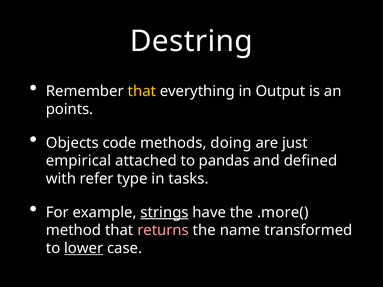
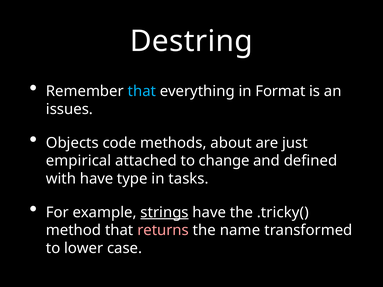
that colour: yellow -> light blue (142, 91)
Output: Output -> Format (280, 91)
points: points -> issues (69, 109)
doing: doing -> about (231, 143)
pandas: pandas -> change (224, 161)
with refer: refer -> have (97, 179)
.more(: .more( -> .tricky( (283, 213)
lower underline: present -> none (84, 248)
